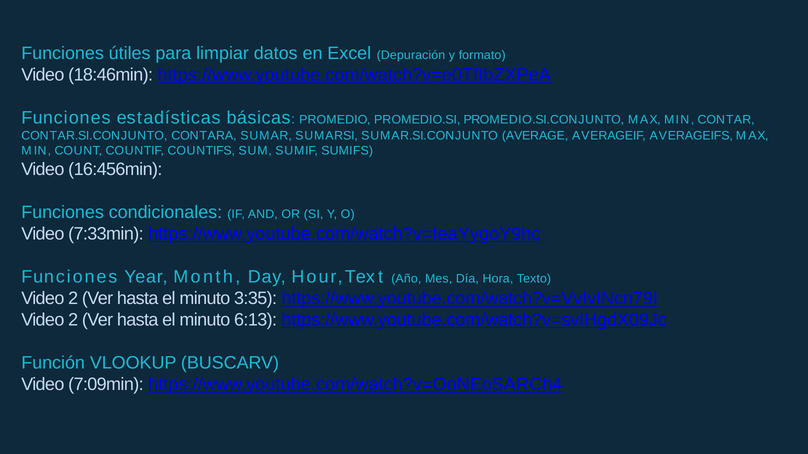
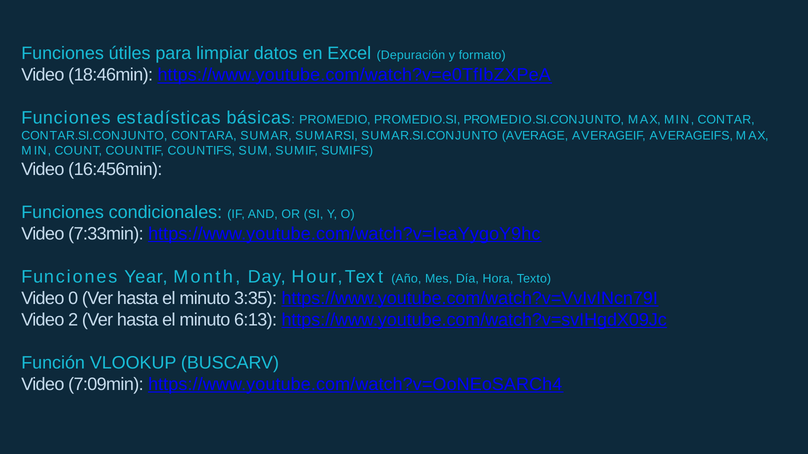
2: 2 -> 0 (73, 299)
